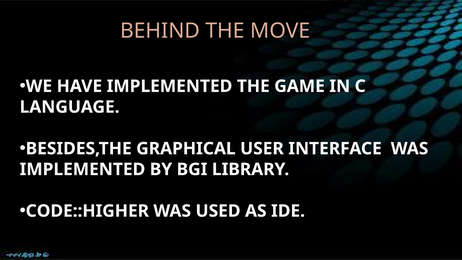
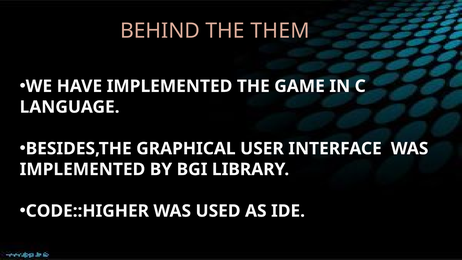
MOVE: MOVE -> THEM (280, 31)
